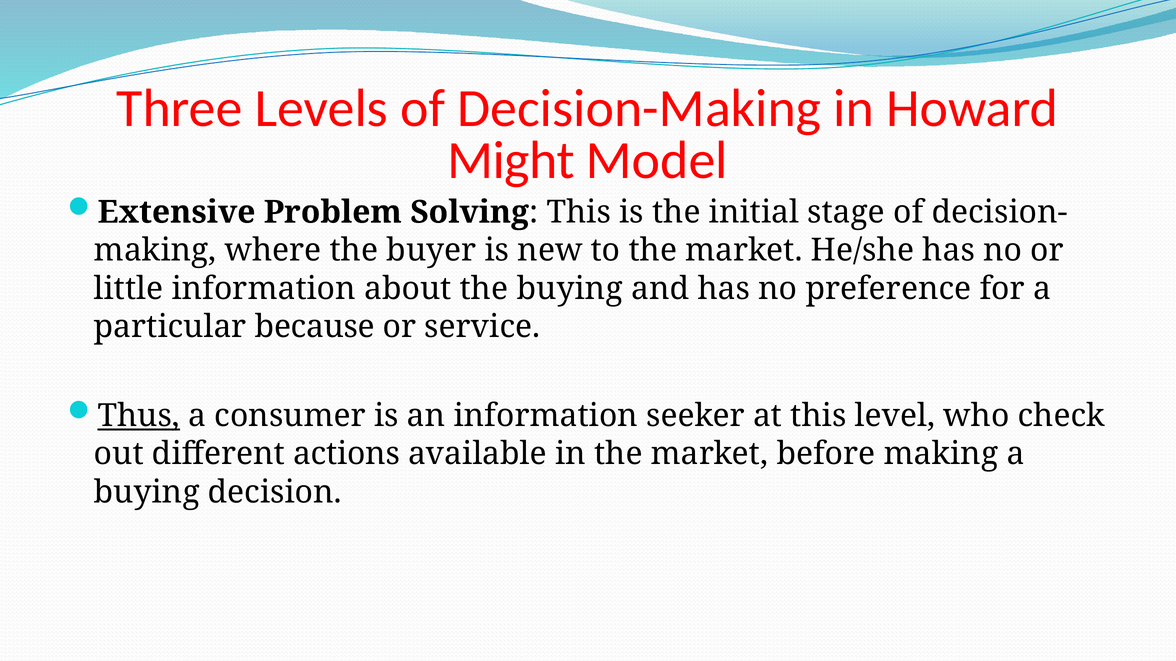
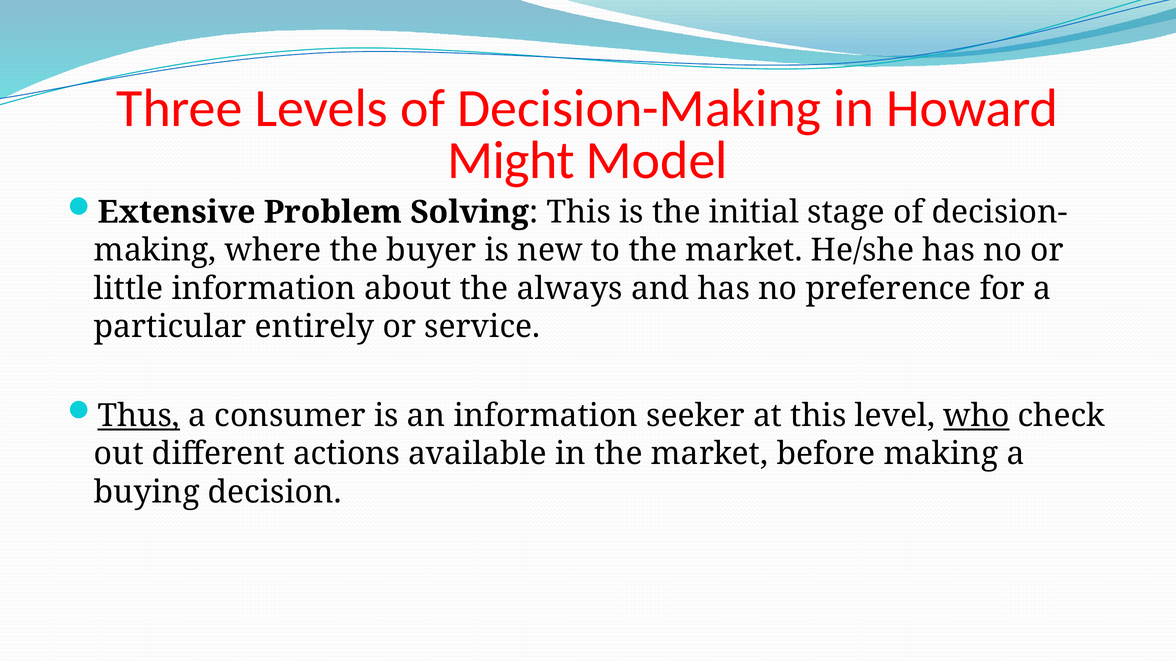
the buying: buying -> always (570, 289)
because: because -> entirely (315, 327)
who underline: none -> present (976, 416)
